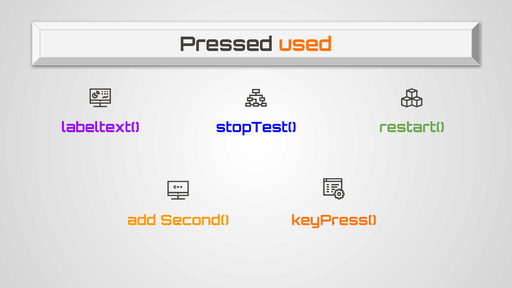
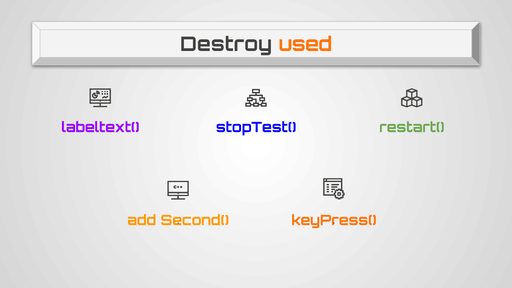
Pressed: Pressed -> Destroy (226, 44)
